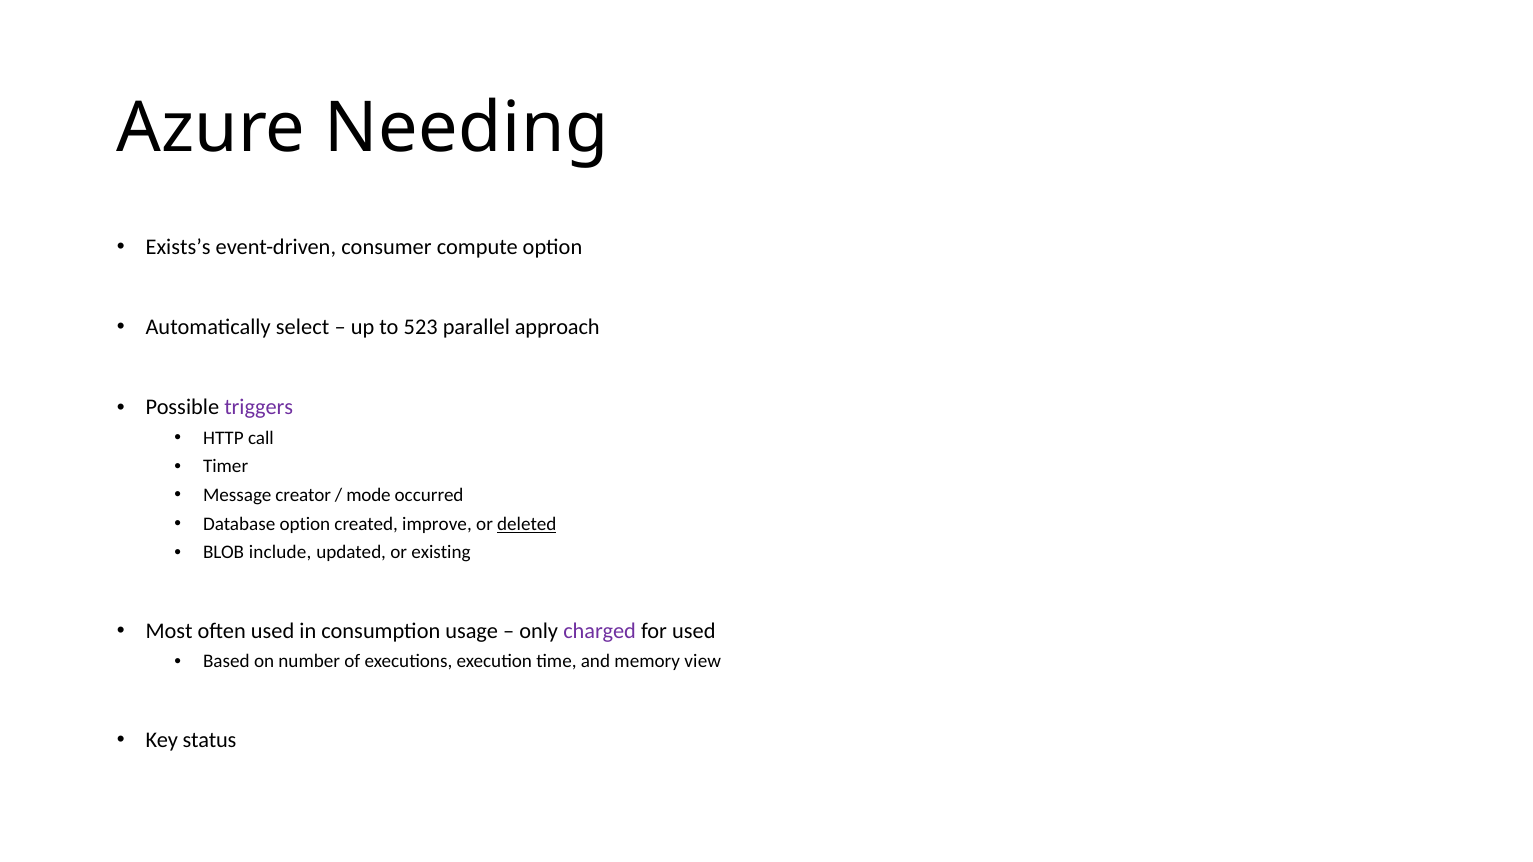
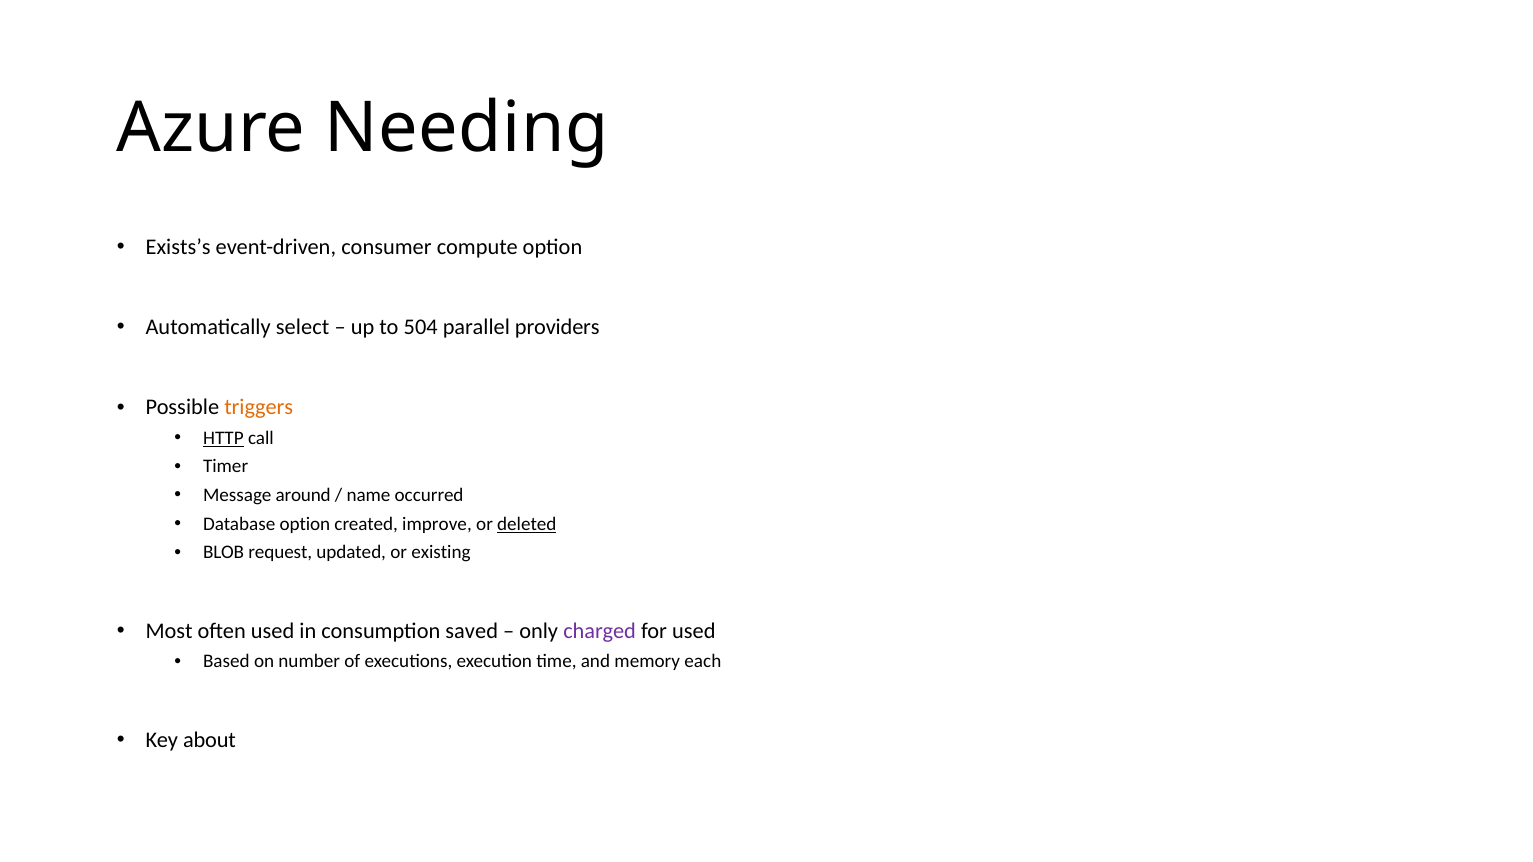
523: 523 -> 504 (421, 327)
approach: approach -> providers (557, 327)
triggers colour: purple -> orange (259, 408)
HTTP underline: none -> present (223, 438)
creator: creator -> around (303, 495)
mode: mode -> name (368, 495)
include: include -> request (280, 553)
usage: usage -> saved (472, 631)
view: view -> each (703, 662)
status: status -> about (209, 740)
